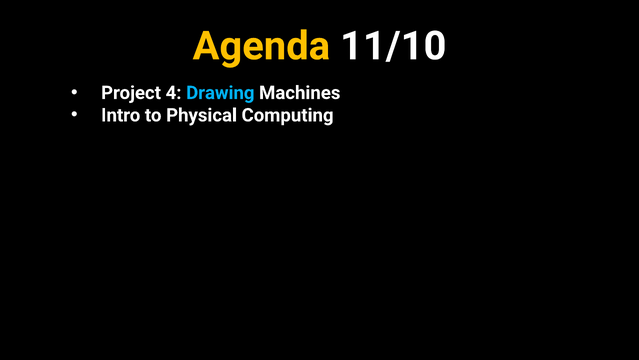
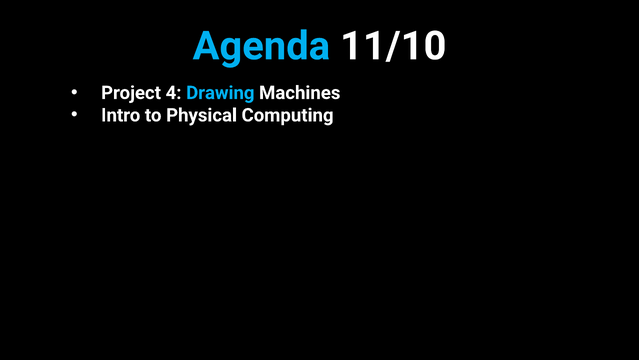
Agenda colour: yellow -> light blue (261, 46)
